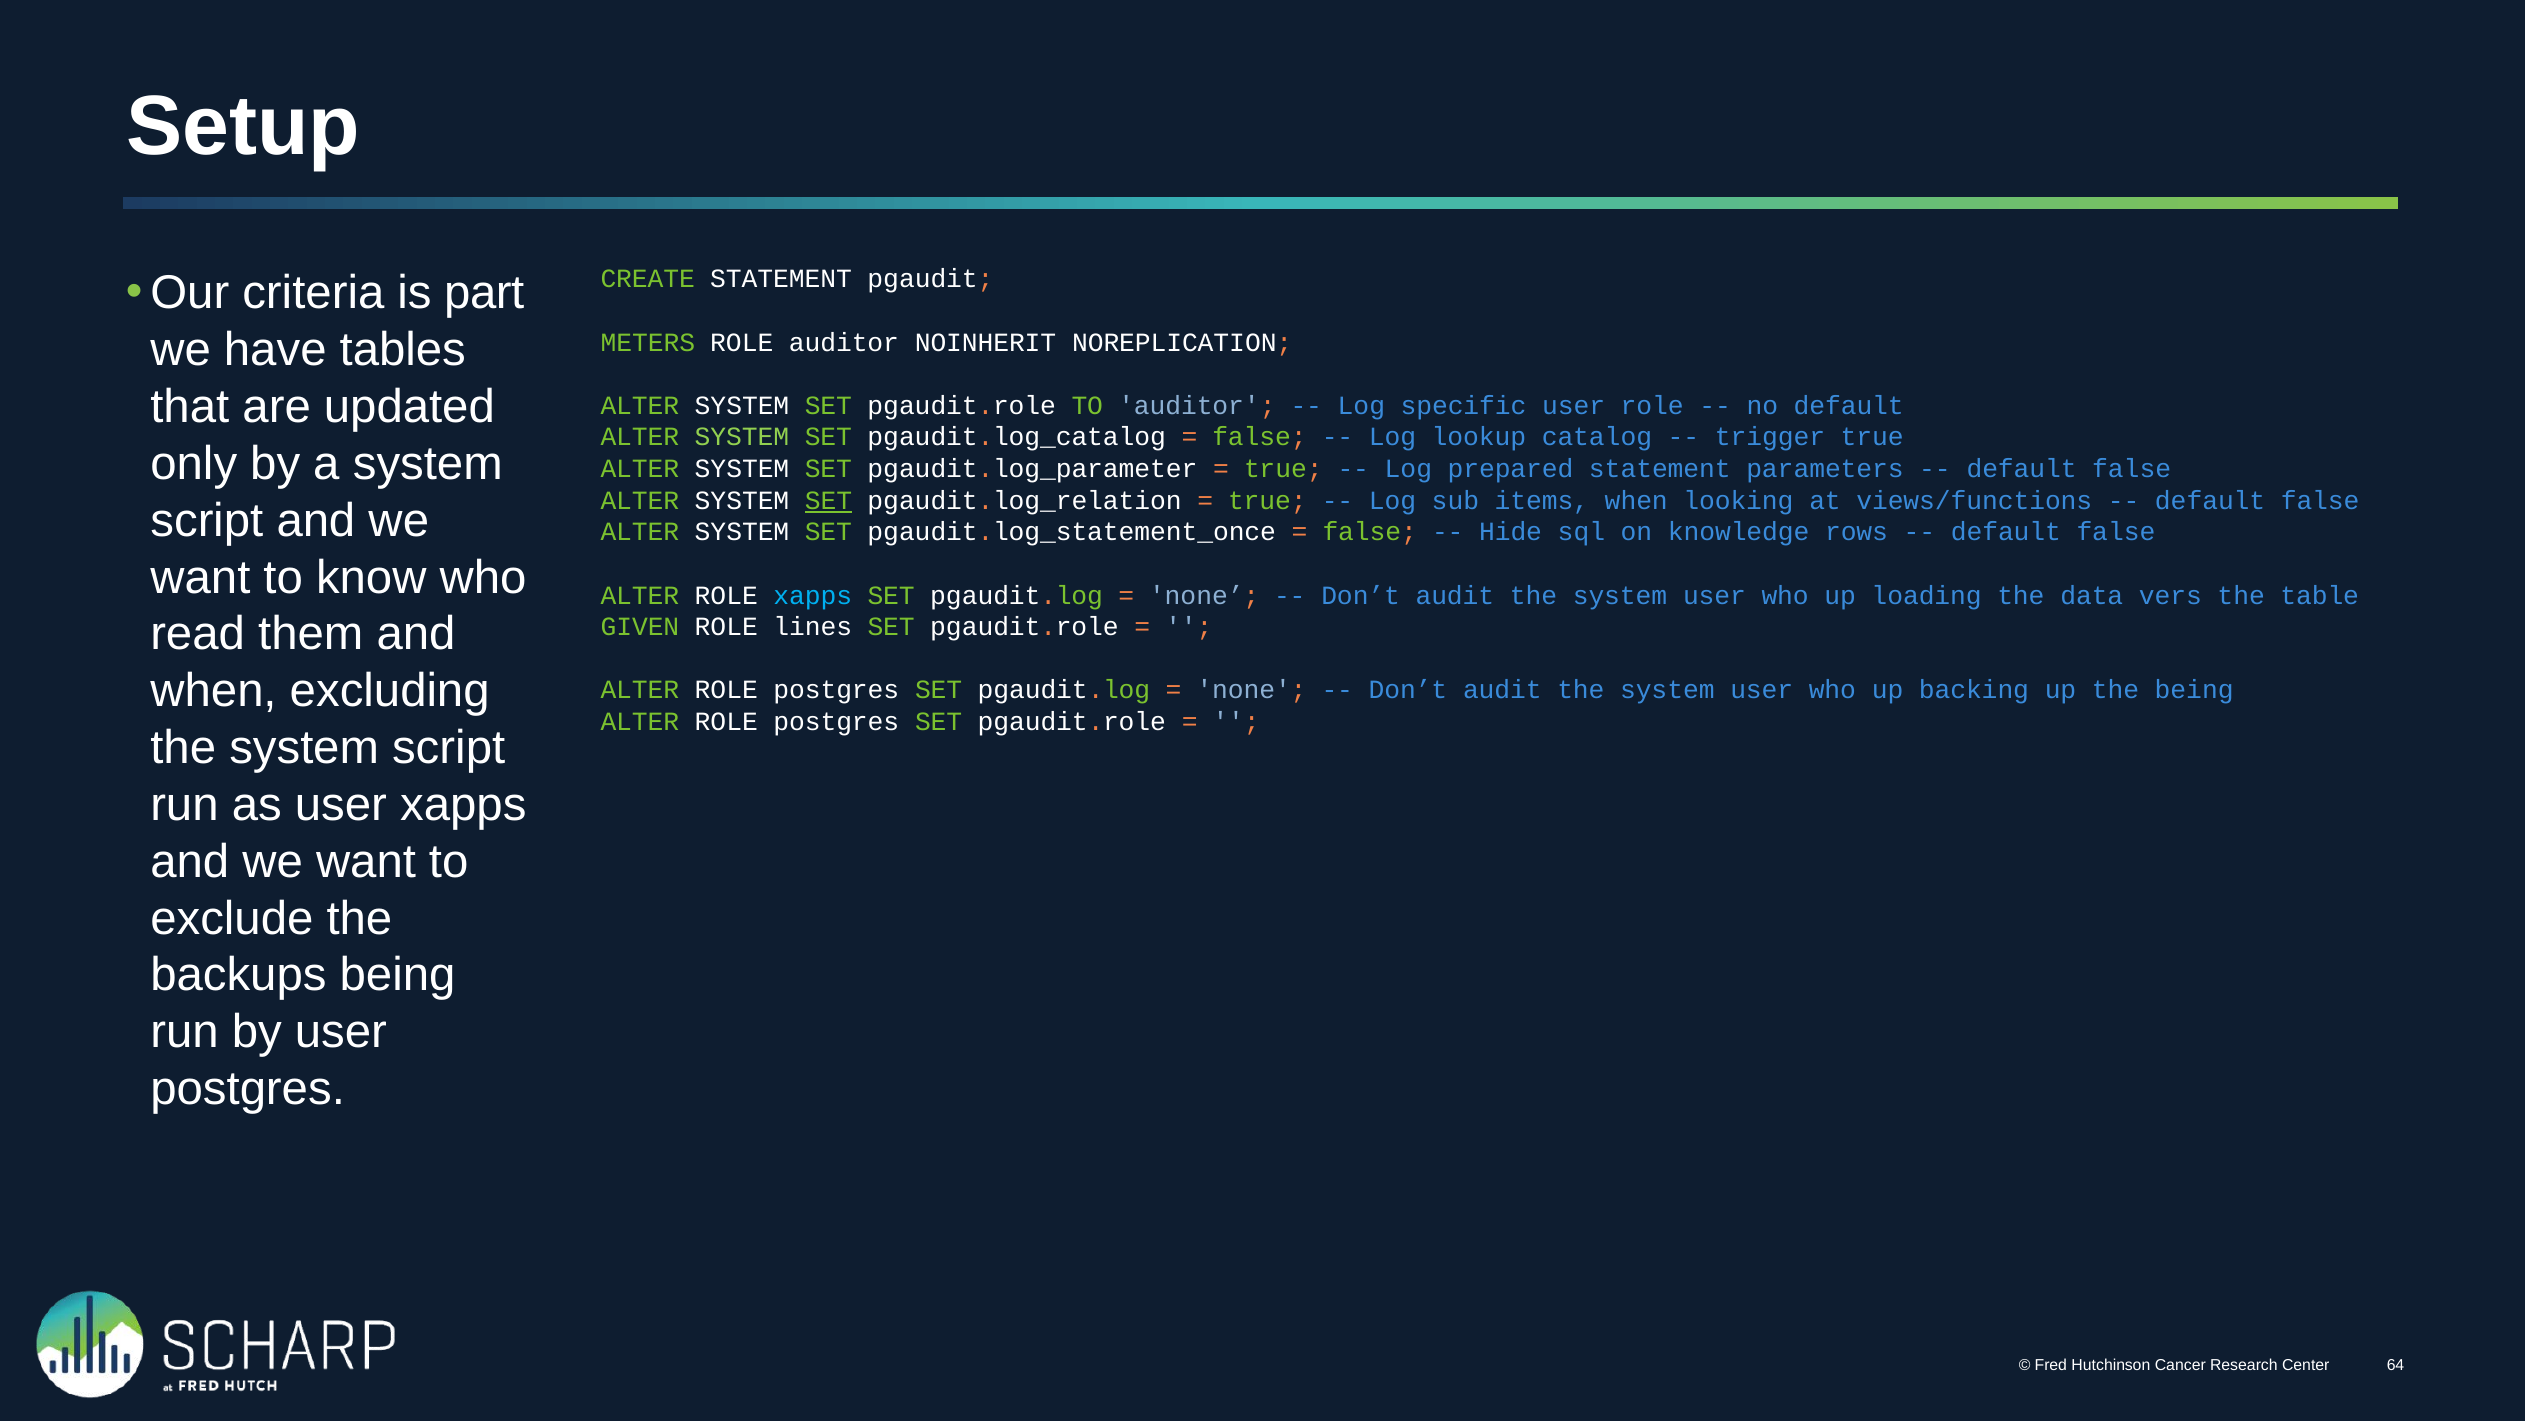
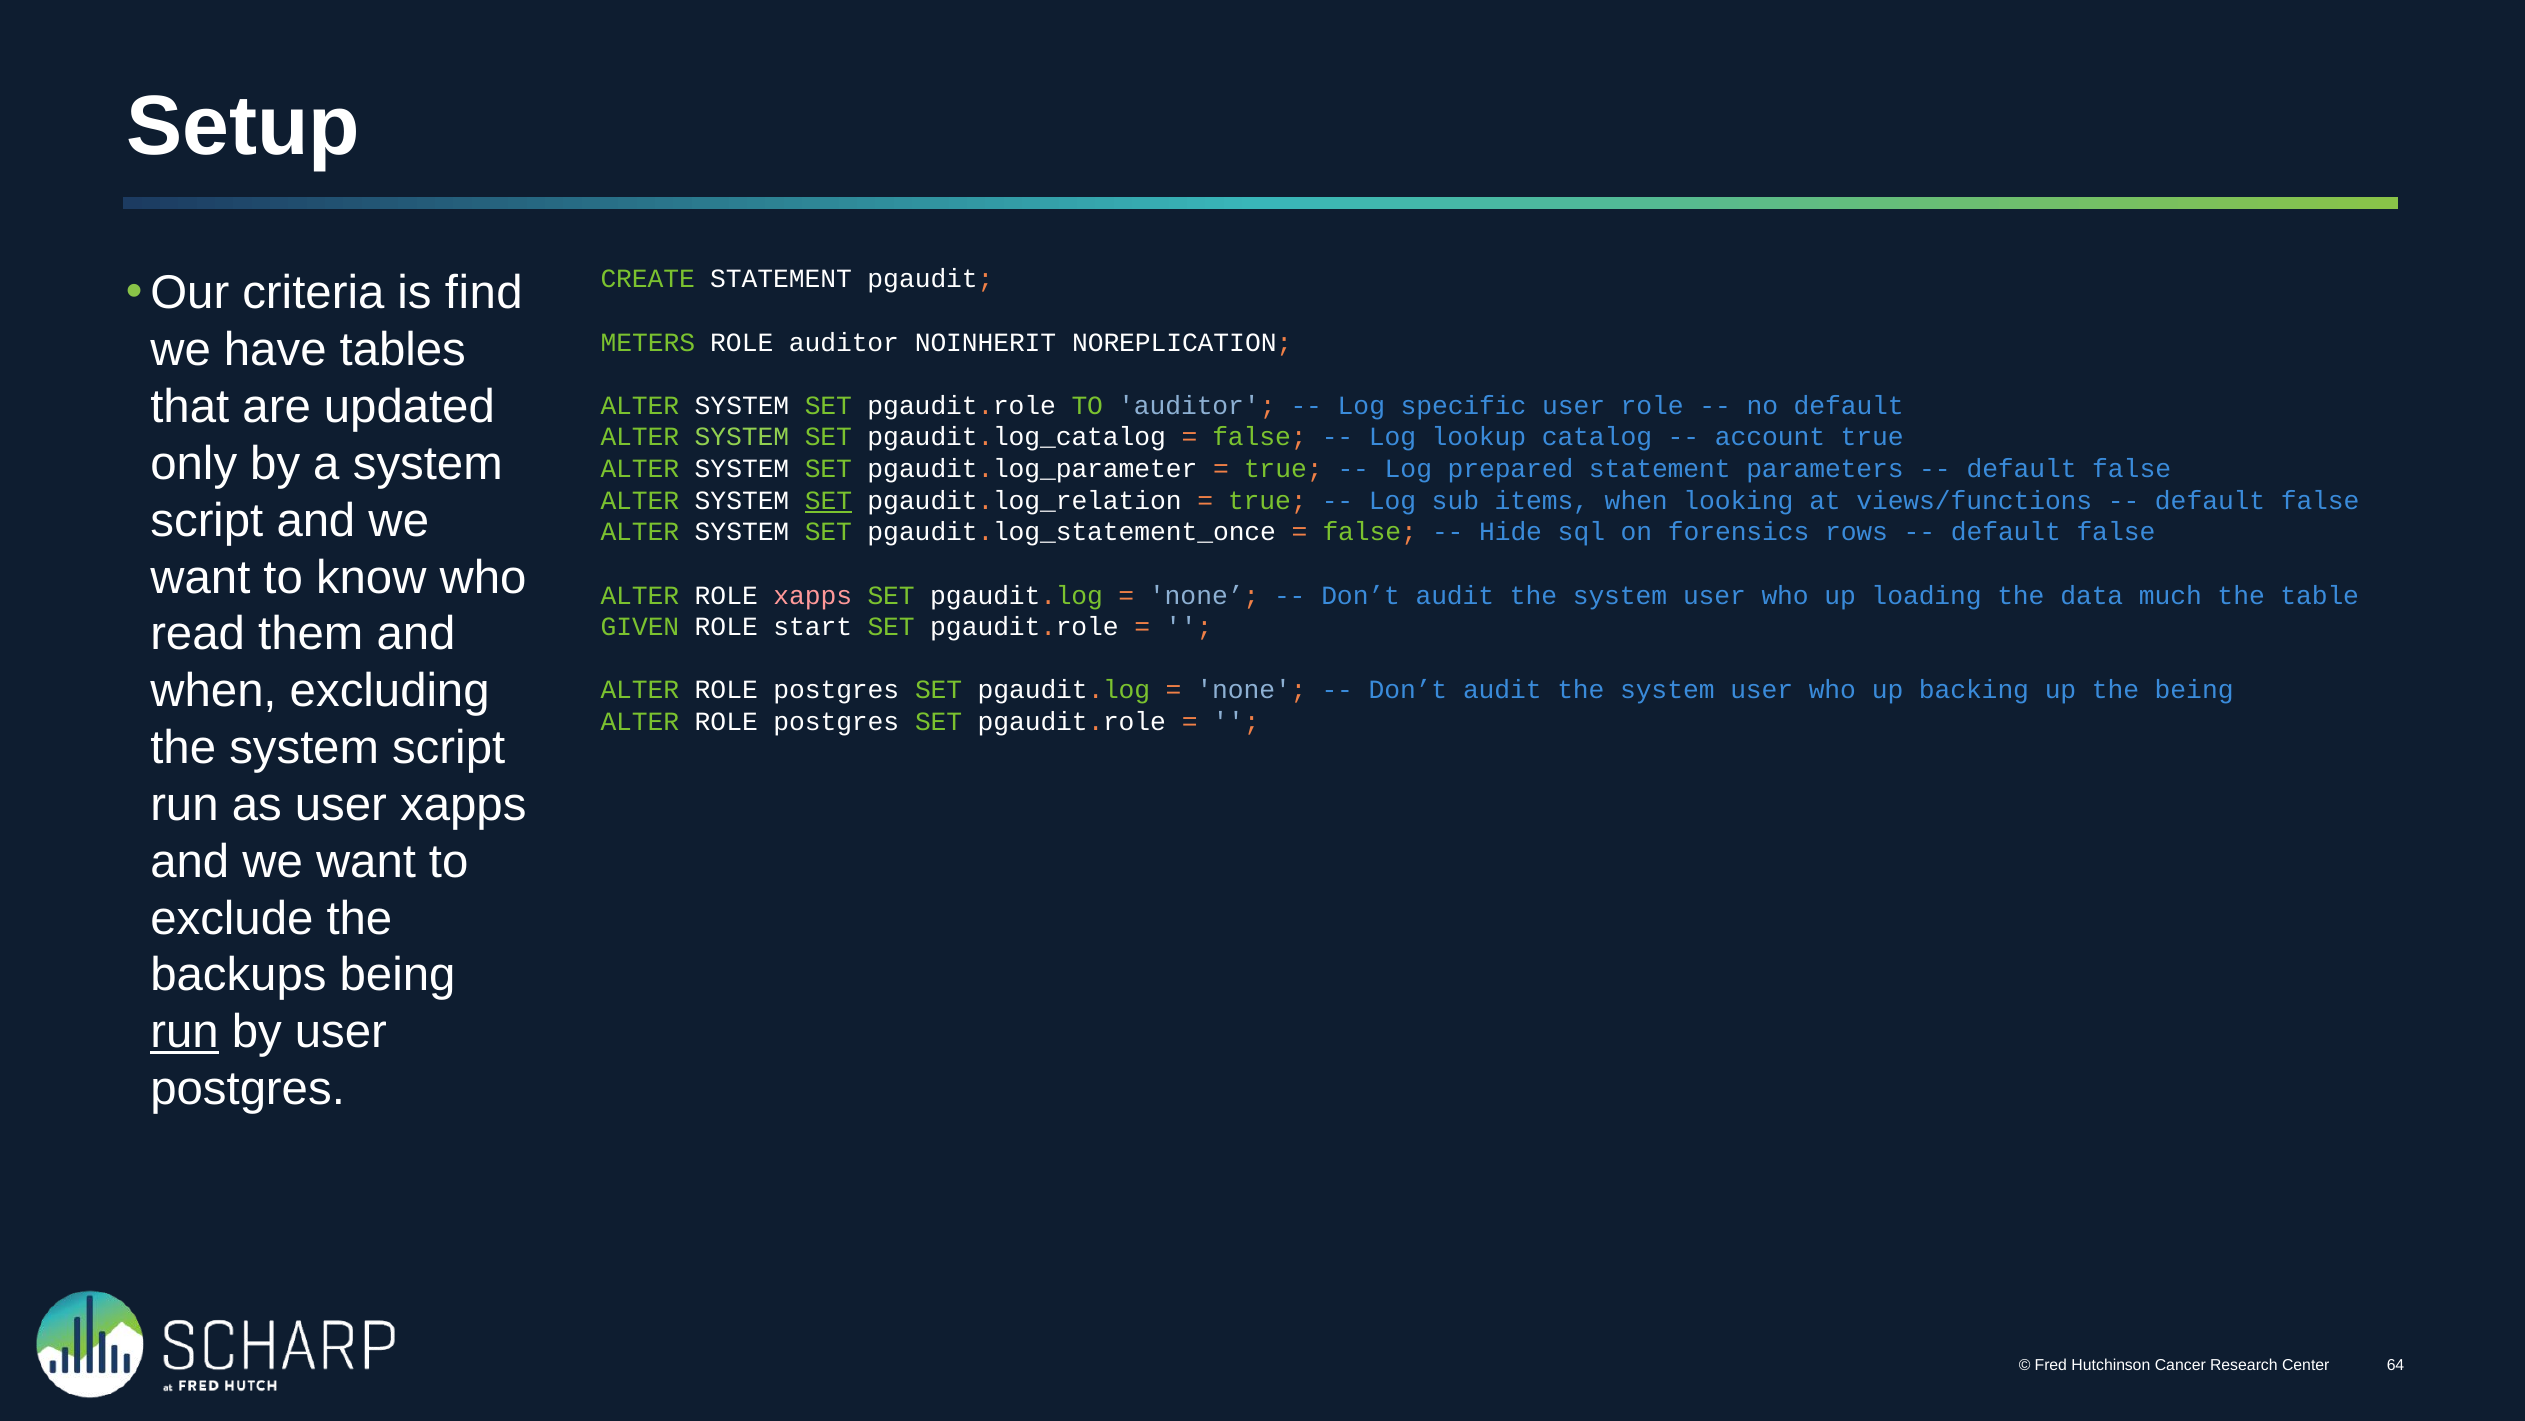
part: part -> find (484, 293)
trigger: trigger -> account (1770, 437)
knowledge: knowledge -> forensics (1739, 532)
xapps colour: light blue -> pink (813, 595)
vers: vers -> much (2170, 595)
lines: lines -> start (813, 627)
run underline: none -> present (185, 1032)
